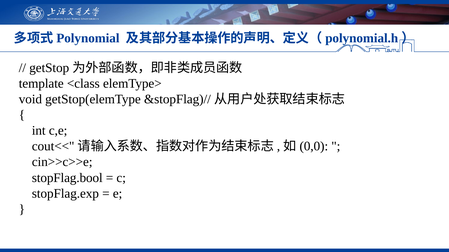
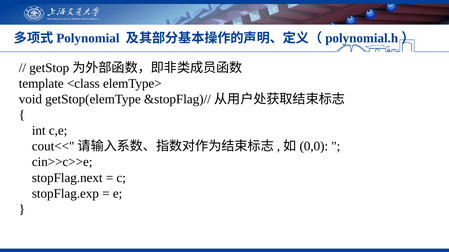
stopFlag.bool: stopFlag.bool -> stopFlag.next (67, 178)
